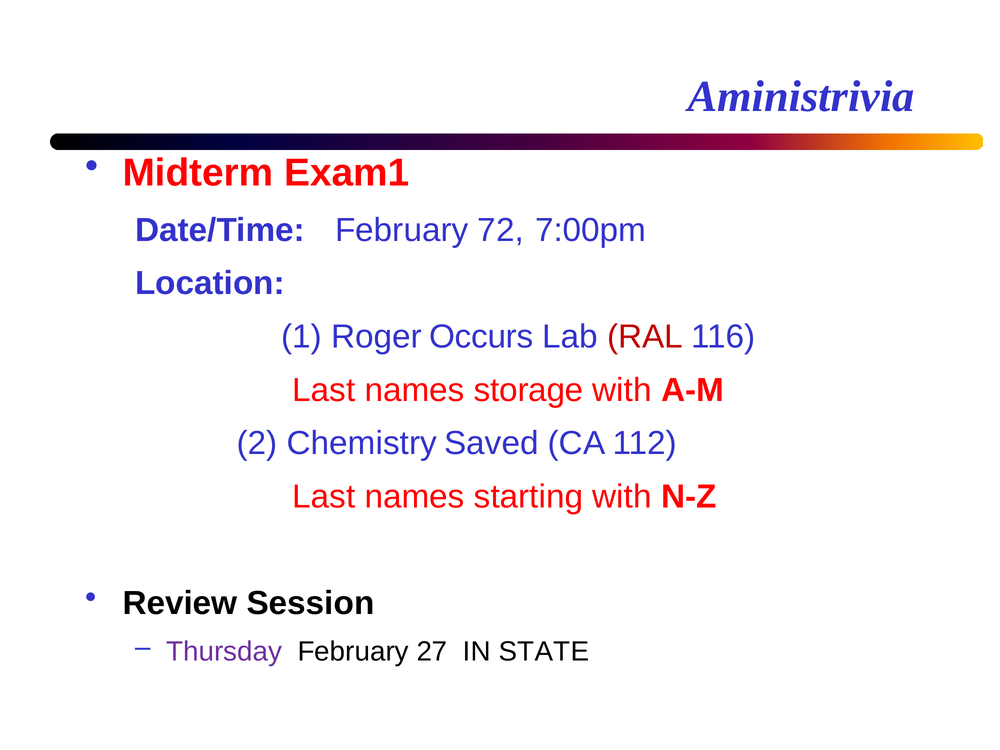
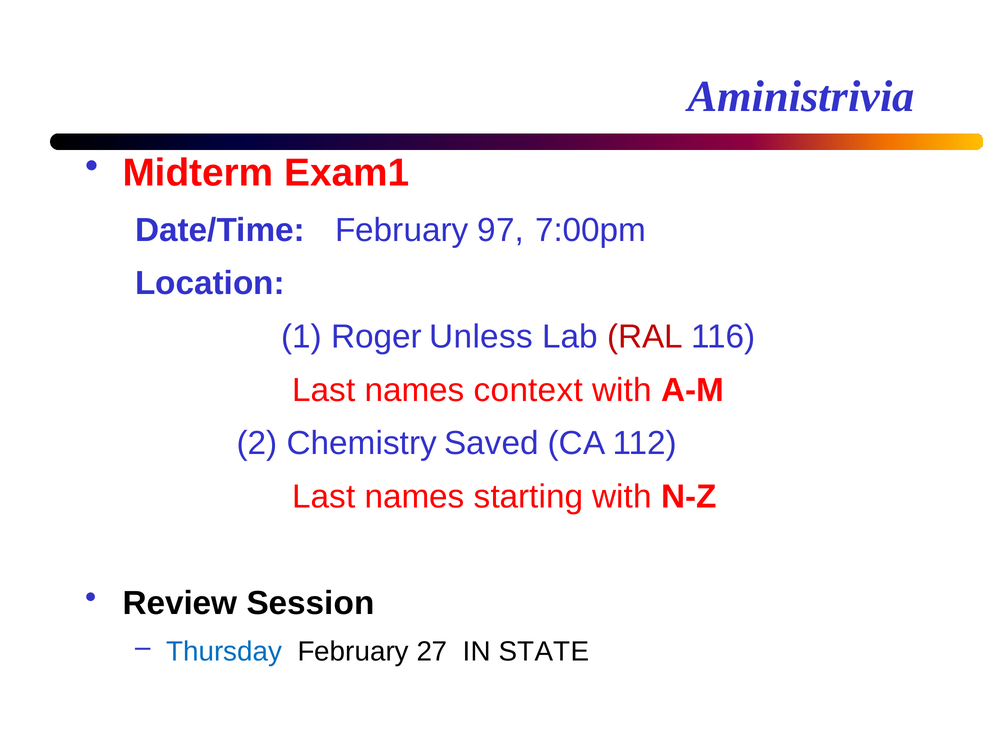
72: 72 -> 97 (501, 230)
Occurs: Occurs -> Unless (481, 337)
storage: storage -> context (528, 390)
Thursday colour: purple -> blue (224, 652)
